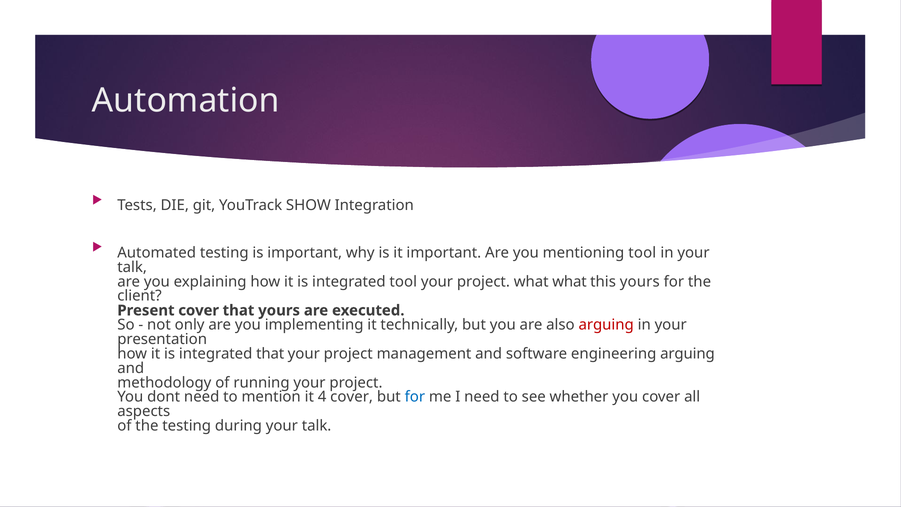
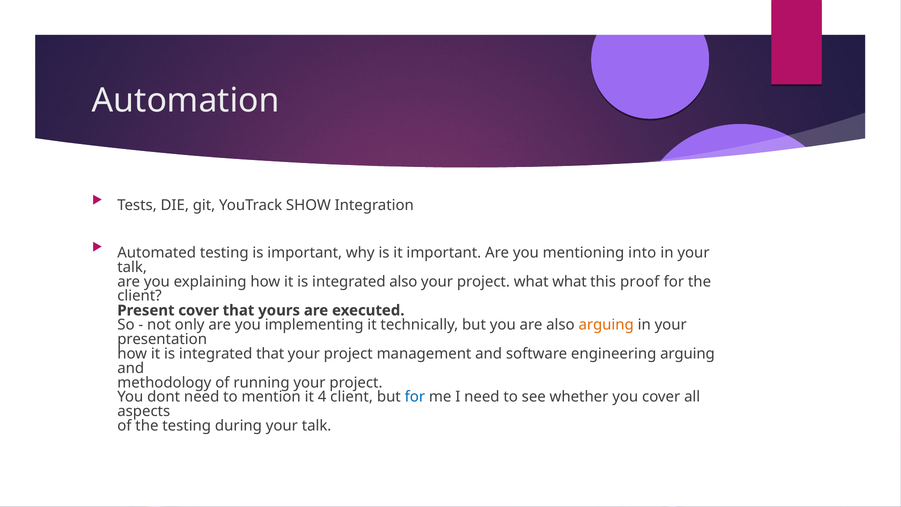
mentioning tool: tool -> into (642, 253)
integrated tool: tool -> also (403, 281)
this yours: yours -> proof (640, 281)
arguing colour: red -> orange (606, 325)
4 cover: cover -> client (352, 397)
